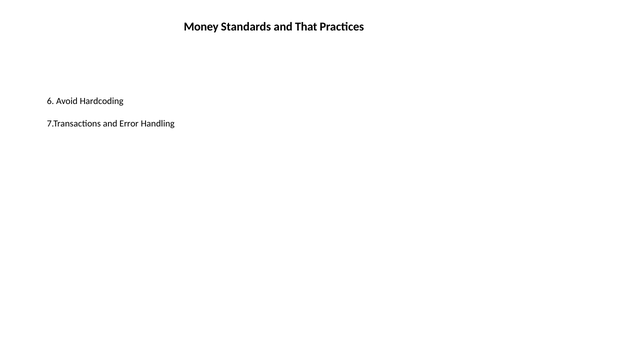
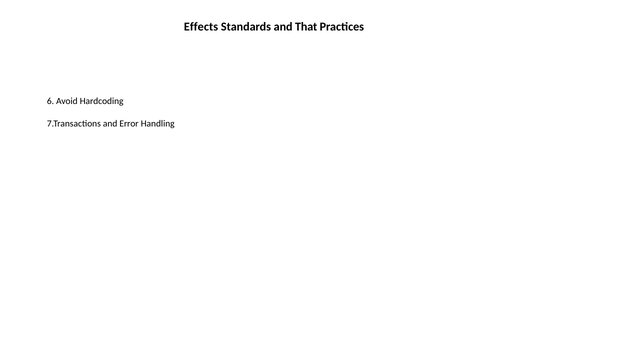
Money: Money -> Effects (201, 27)
